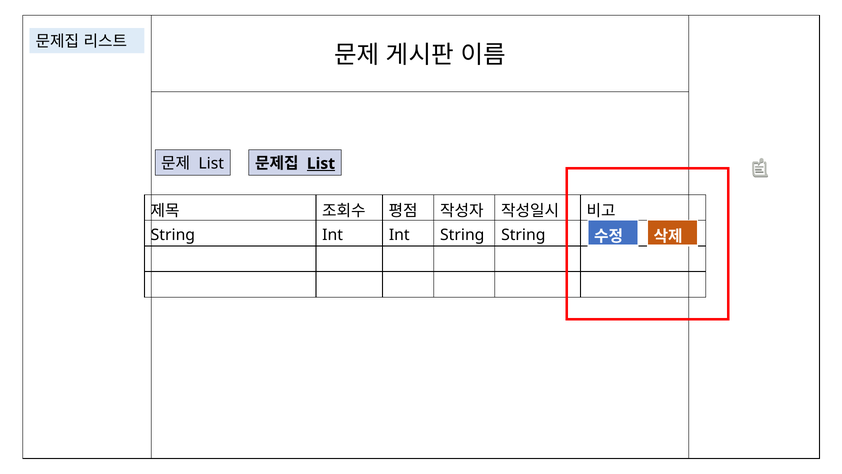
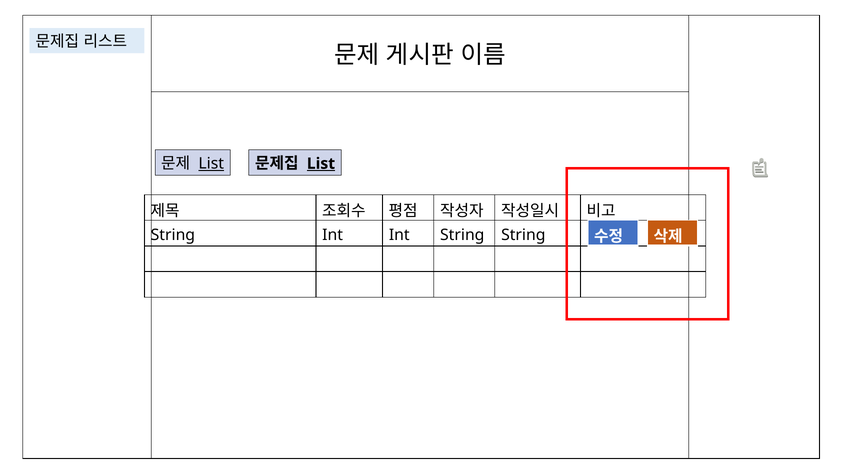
List underline: none -> present (211, 163)
